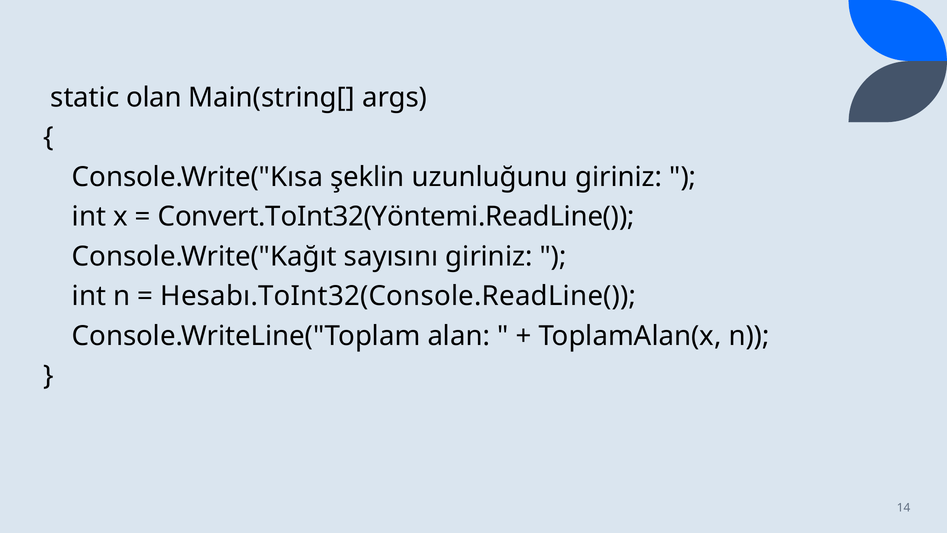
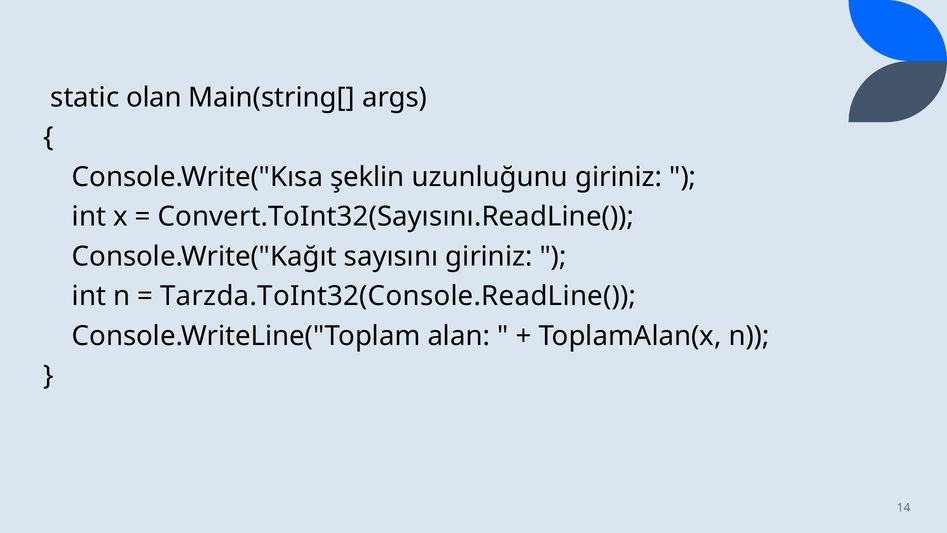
Convert.ToInt32(Yöntemi.ReadLine(: Convert.ToInt32(Yöntemi.ReadLine( -> Convert.ToInt32(Sayısını.ReadLine( (396, 217)
Hesabı.ToInt32(Console.ReadLine(: Hesabı.ToInt32(Console.ReadLine( -> Tarzda.ToInt32(Console.ReadLine( (398, 296)
